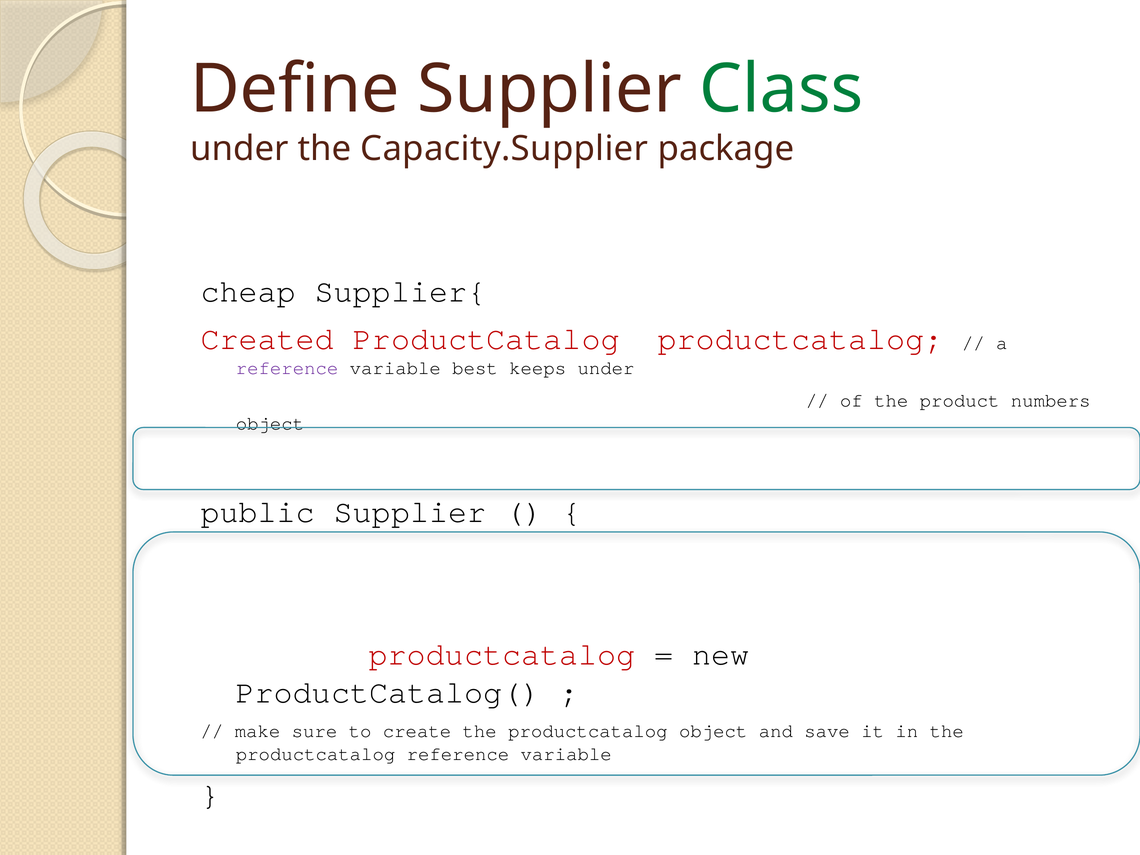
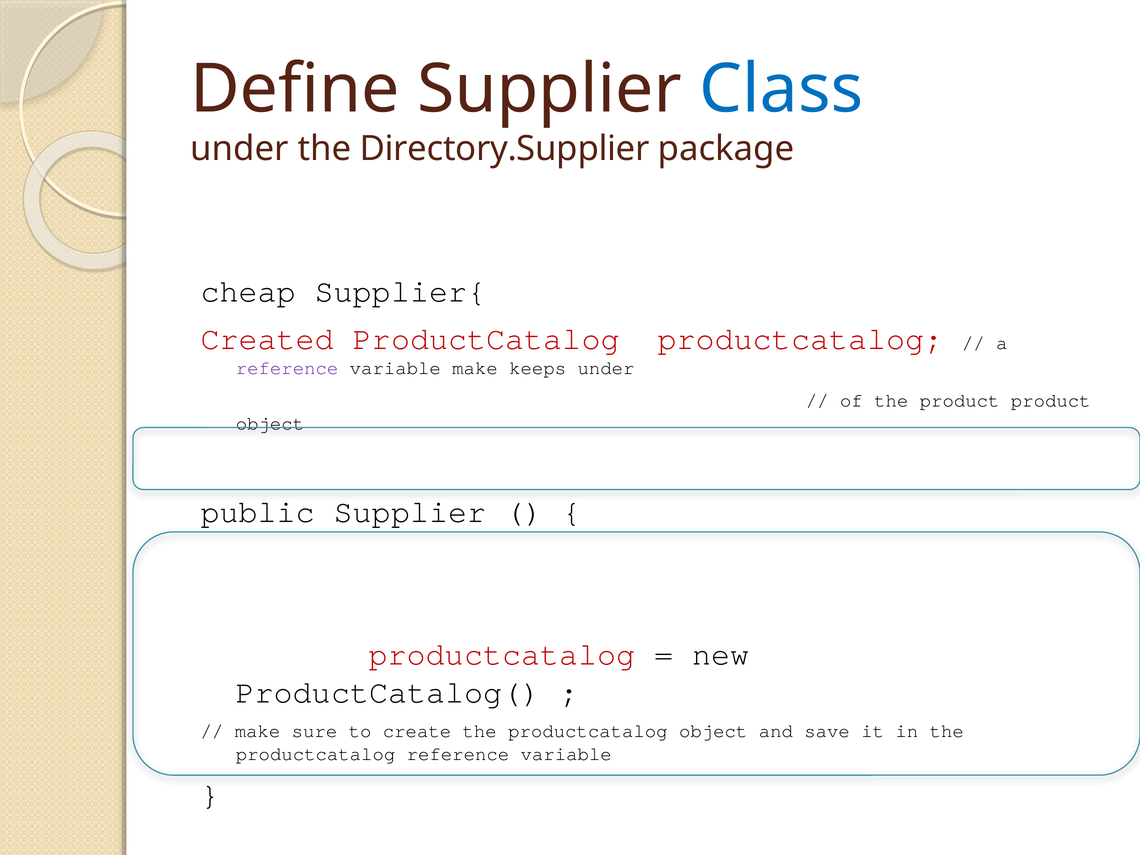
Class colour: green -> blue (781, 89)
Capacity.Supplier: Capacity.Supplier -> Directory.Supplier (505, 149)
variable best: best -> make (475, 368)
product numbers: numbers -> product (1051, 400)
